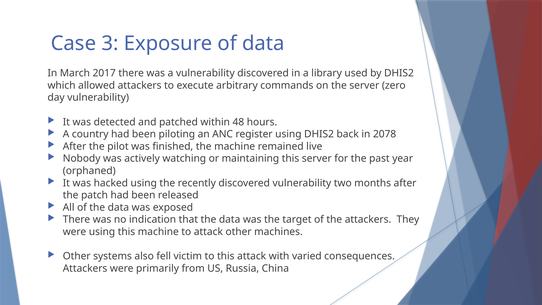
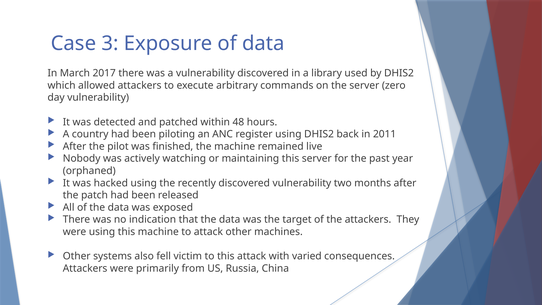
2078: 2078 -> 2011 (385, 134)
